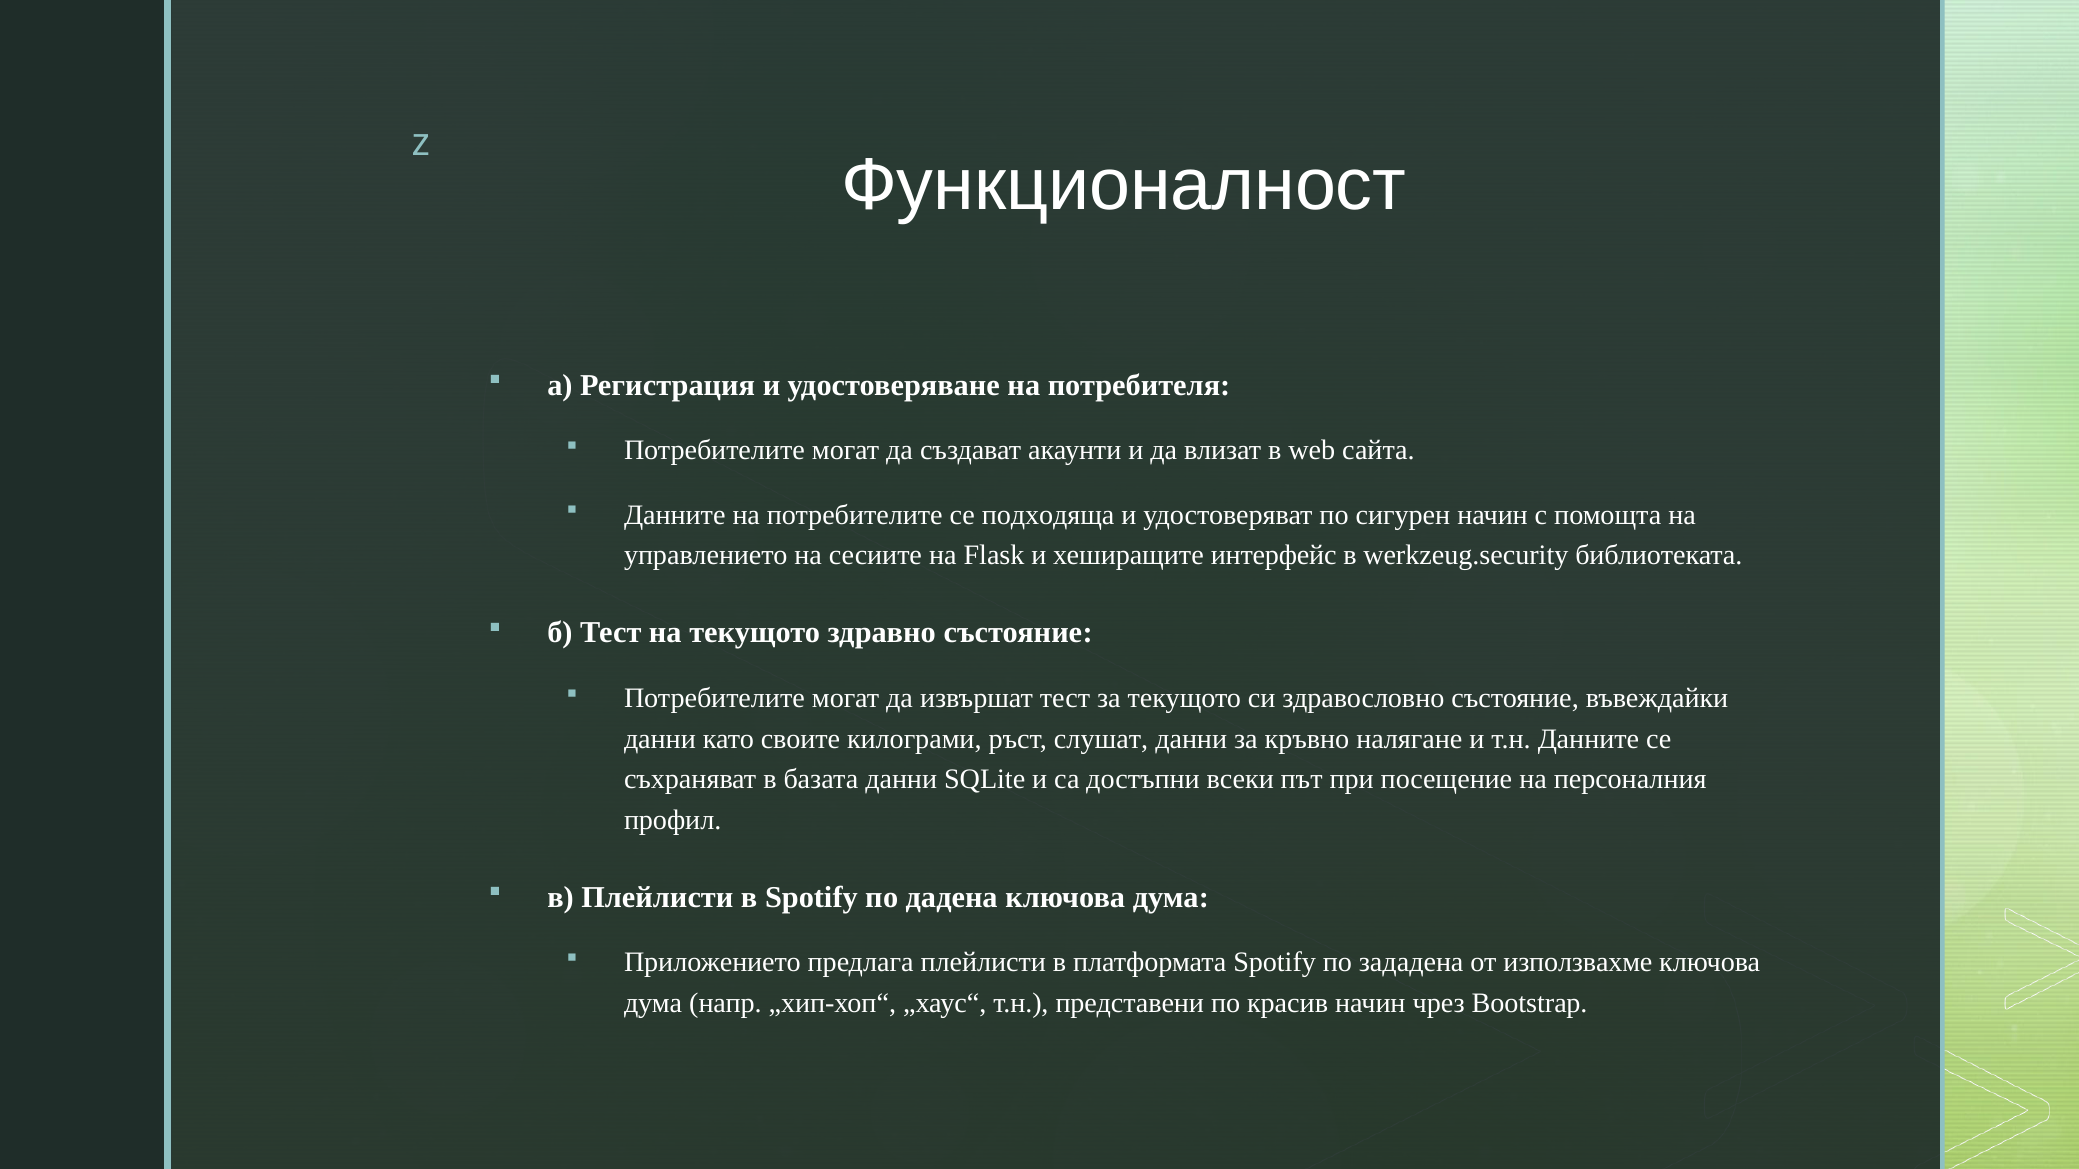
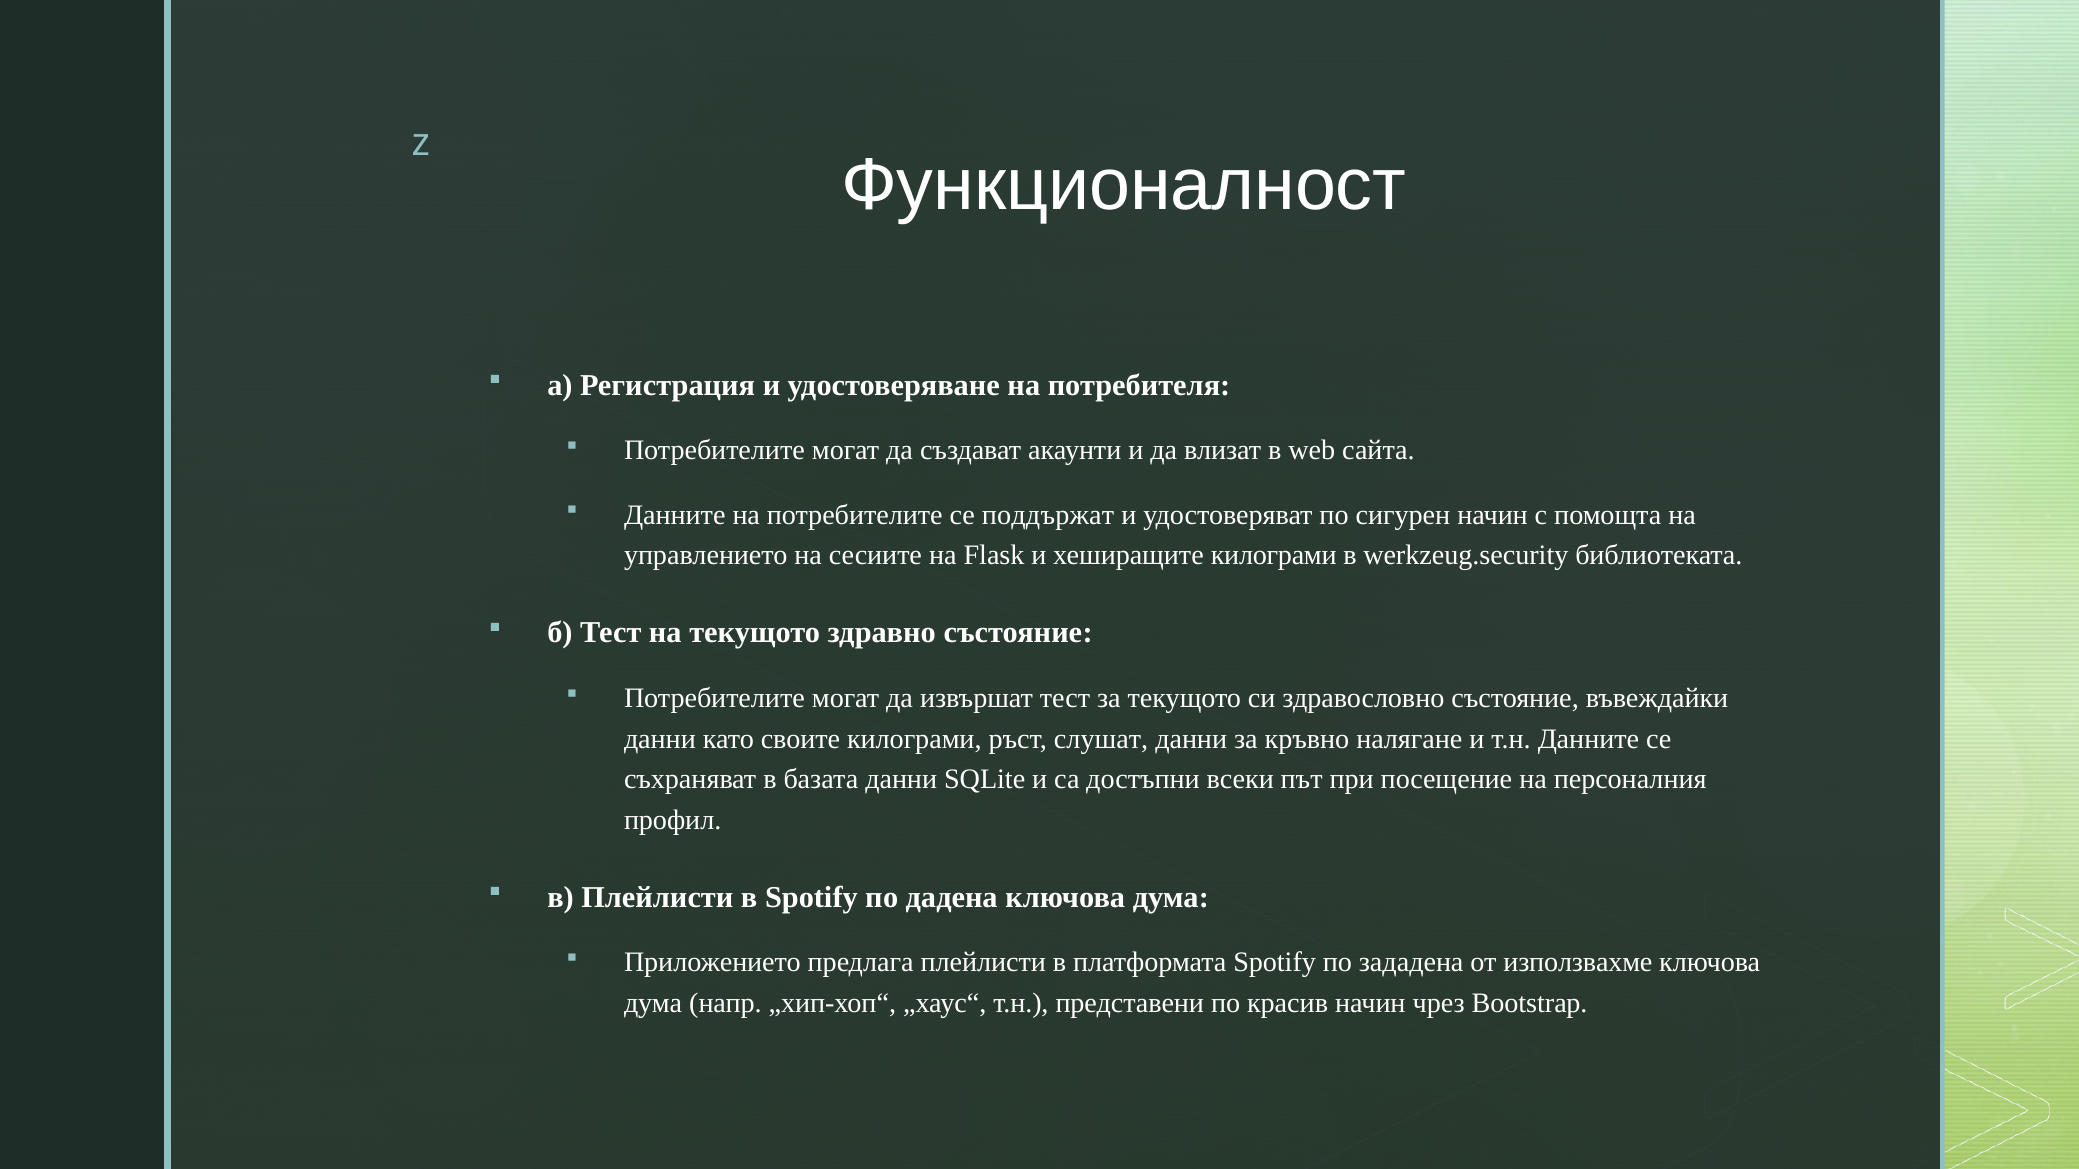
подходяща: подходяща -> поддържат (1048, 515)
хеширащите интерфейс: интерфейс -> килограми (1274, 556)
